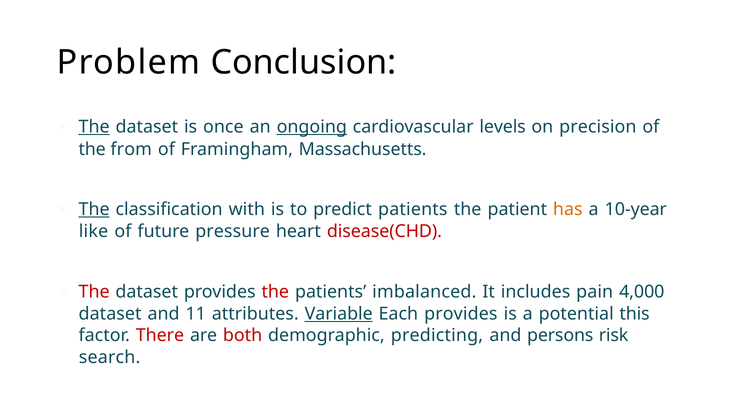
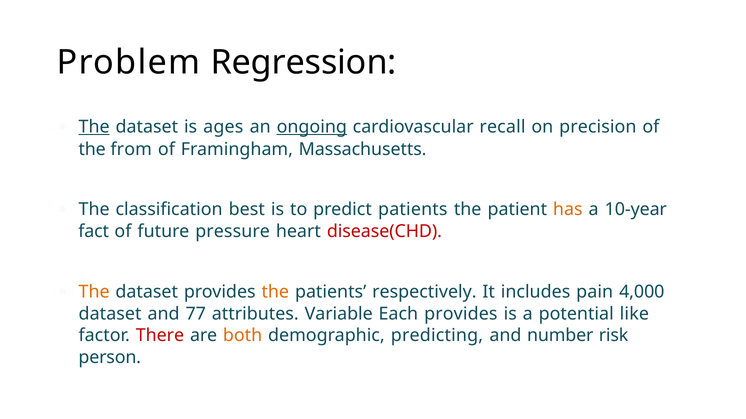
Conclusion: Conclusion -> Regression (304, 63)
once: once -> ages (223, 127)
levels: levels -> recall (502, 127)
The underline: present -> none (94, 210)
with: with -> best (247, 210)
like: like -> fact (94, 232)
The colour: red -> orange (94, 292)
the colour: red -> orange (275, 292)
imbalanced: imbalanced -> respectively (424, 292)
11: 11 -> 77 (196, 314)
Variable underline: present -> none (339, 314)
this: this -> like (634, 314)
both colour: red -> orange (243, 336)
persons: persons -> number (560, 336)
search: search -> person (110, 358)
